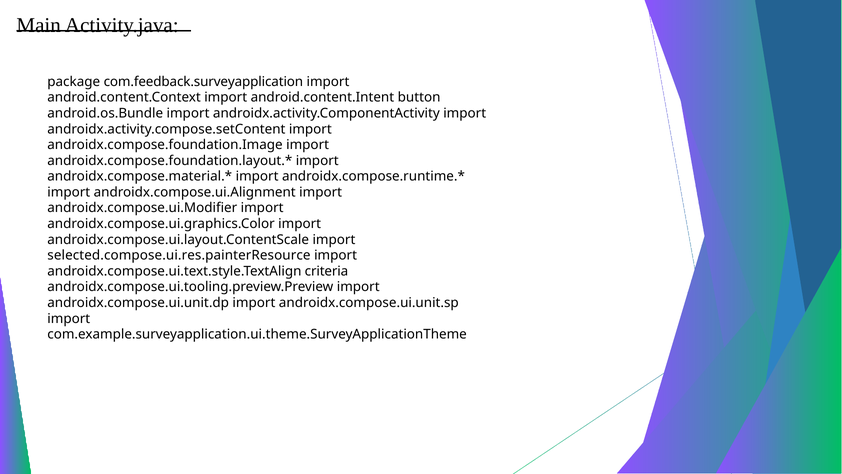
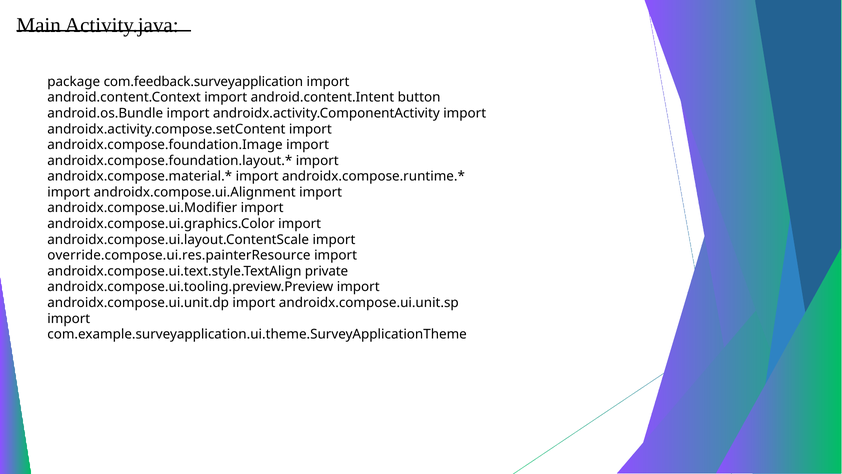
selected.compose.ui.res.painterResource: selected.compose.ui.res.painterResource -> override.compose.ui.res.painterResource (179, 255)
criteria: criteria -> private (326, 271)
